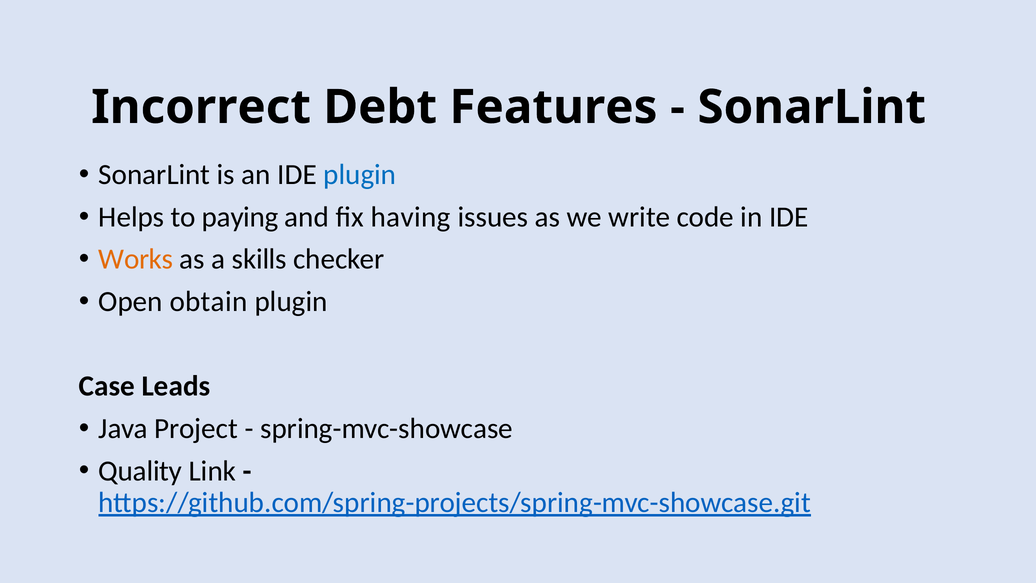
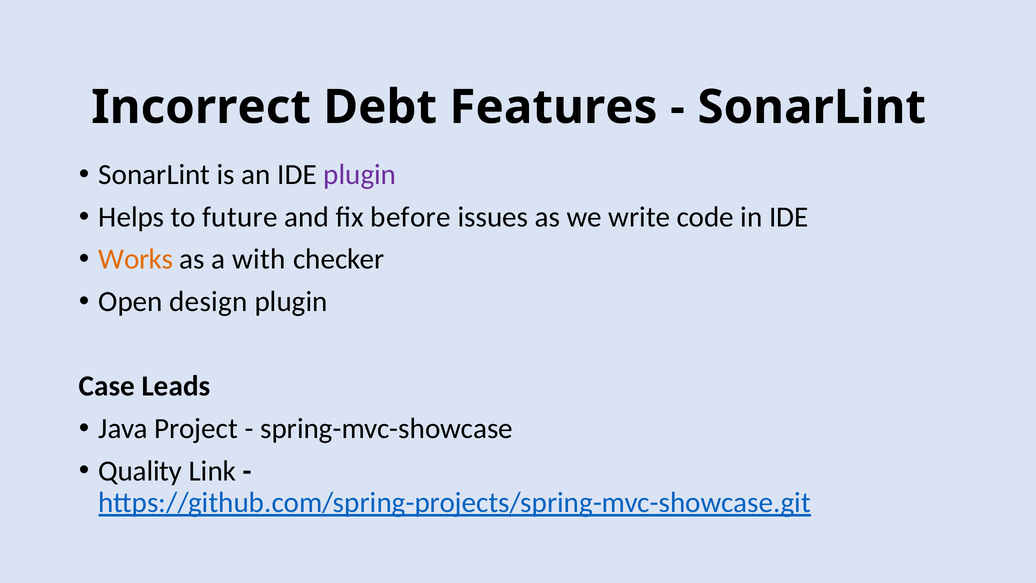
plugin colour: blue -> purple (360, 175)
paying: paying -> future (240, 217)
having: having -> before (411, 217)
skills: skills -> with (259, 259)
obtain: obtain -> design (208, 302)
